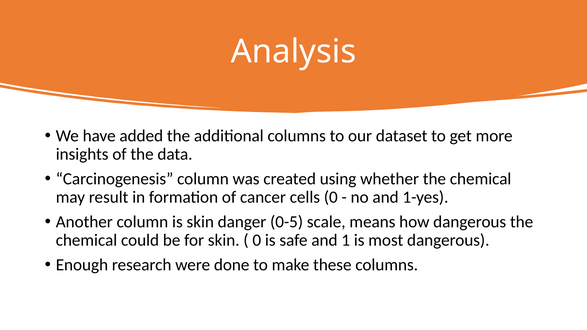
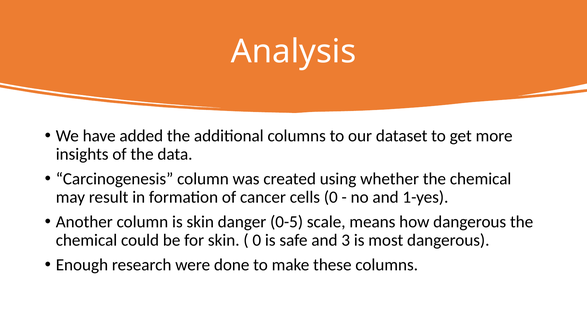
1: 1 -> 3 (346, 240)
